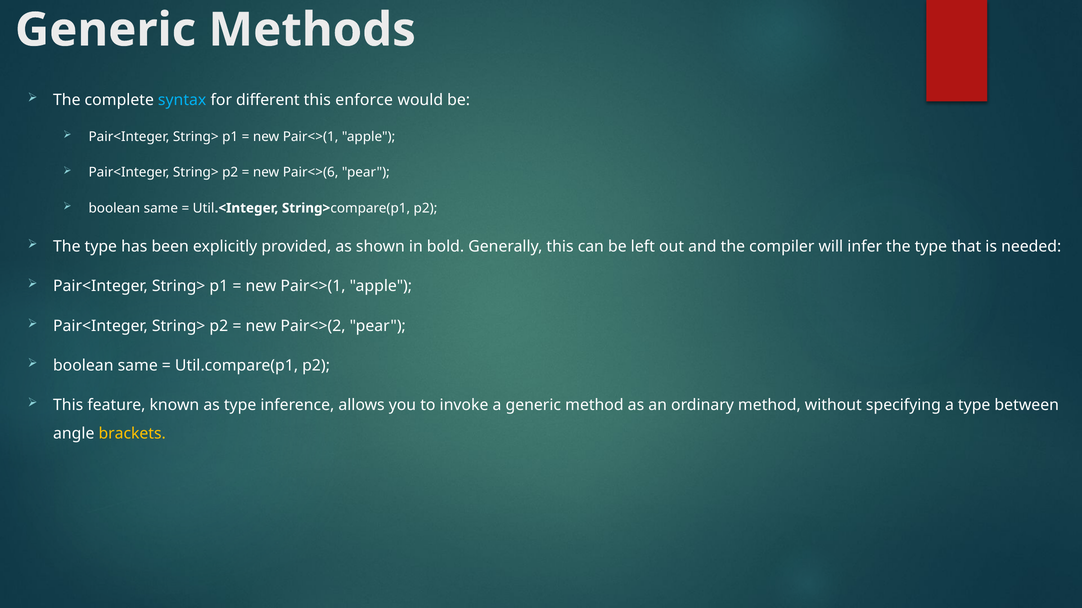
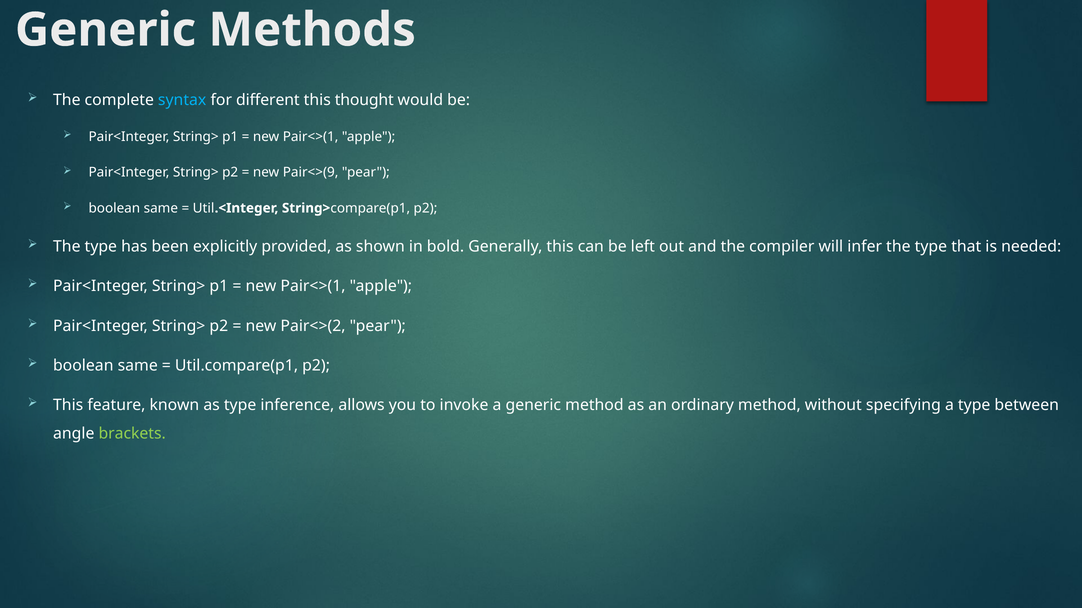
enforce: enforce -> thought (364, 100)
Pair<>(6: Pair<>(6 -> Pair<>(9 (311, 173)
brackets colour: yellow -> light green (132, 434)
